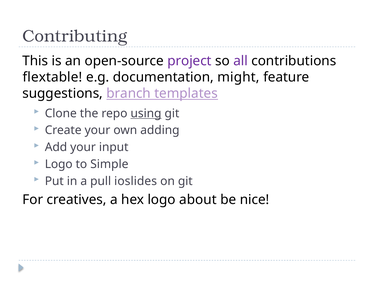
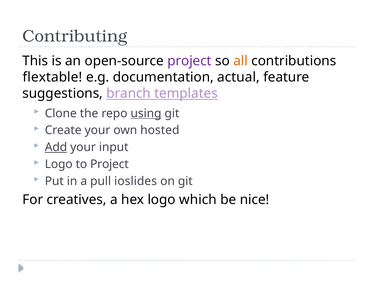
all colour: purple -> orange (241, 61)
might: might -> actual (238, 77)
adding: adding -> hosted (160, 130)
Add underline: none -> present (56, 147)
to Simple: Simple -> Project (109, 164)
about: about -> which (198, 199)
